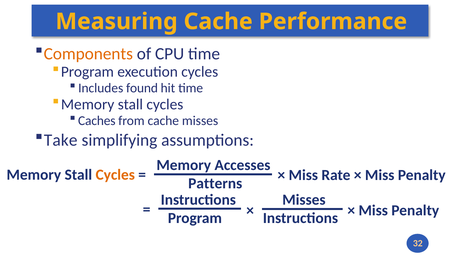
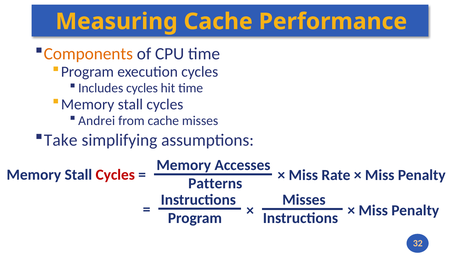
Includes found: found -> cycles (142, 88)
Caches: Caches -> Andrei (97, 121)
Cycles colour: orange -> red (115, 175)
